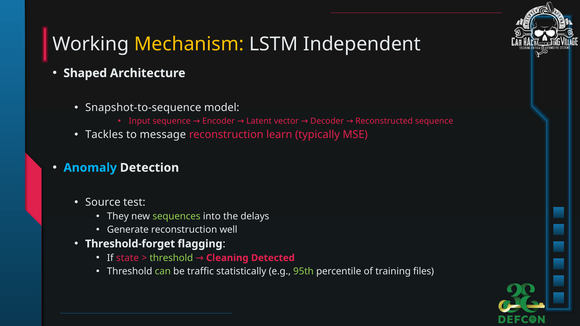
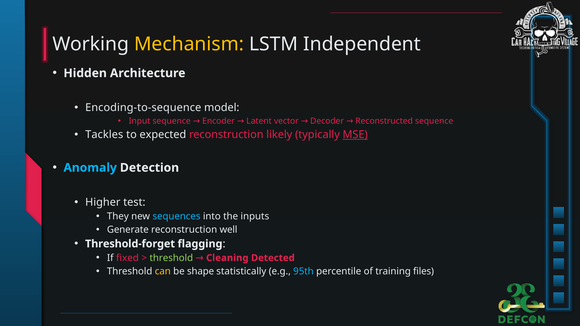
Shaped: Shaped -> Hidden (85, 73)
Snapshot-to-sequence: Snapshot-to-sequence -> Encoding-to-sequence (143, 108)
message: message -> expected (163, 135)
learn: learn -> likely (279, 135)
MSE underline: none -> present (355, 135)
Source: Source -> Higher (103, 202)
sequences colour: light green -> light blue (176, 216)
delays: delays -> inputs (255, 216)
state: state -> fixed (127, 258)
can colour: light green -> yellow (163, 272)
traffic: traffic -> shape (201, 272)
95th colour: light green -> light blue (303, 272)
